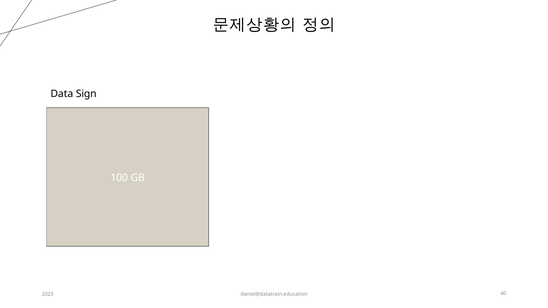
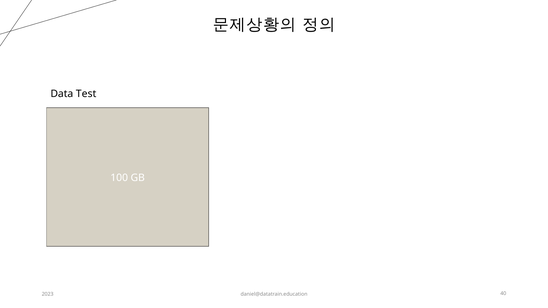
Sign: Sign -> Test (86, 94)
